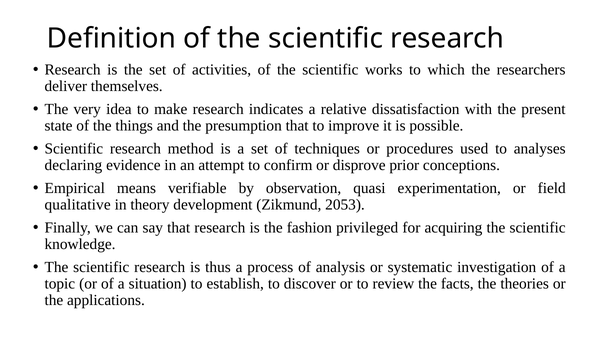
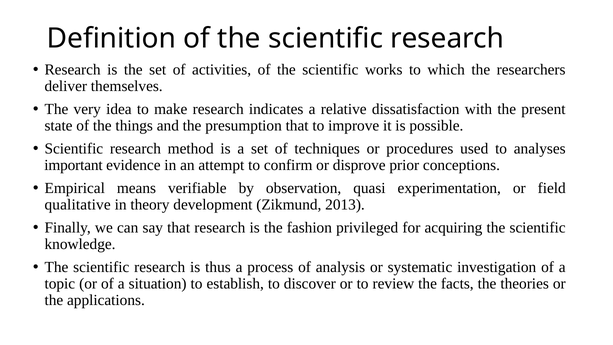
declaring: declaring -> important (74, 165)
2053: 2053 -> 2013 (345, 205)
